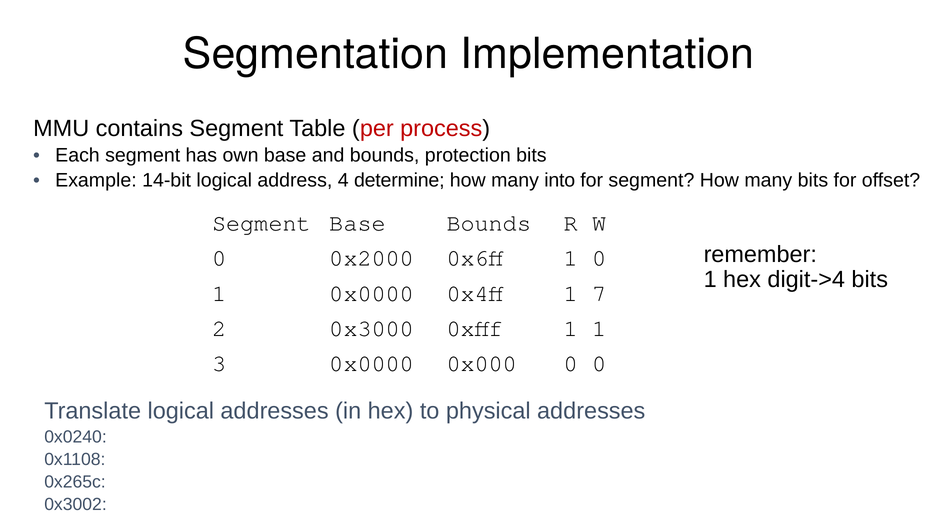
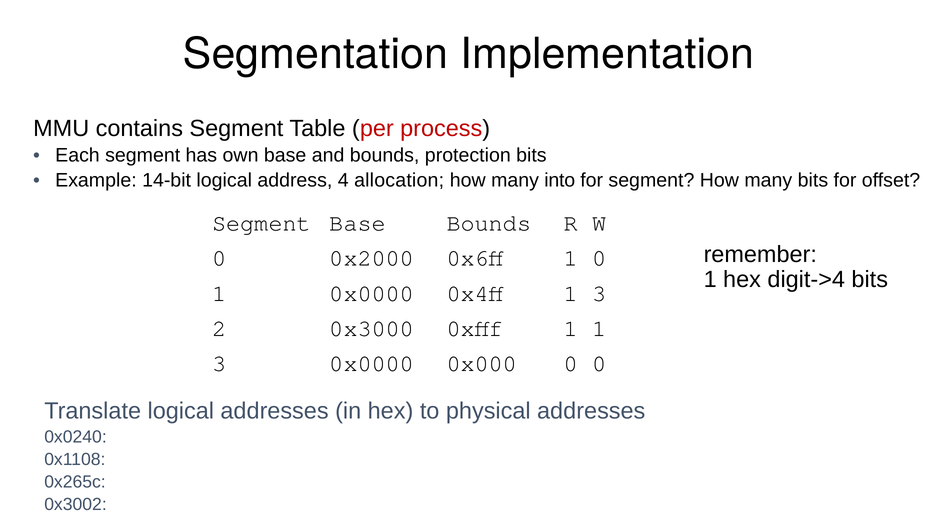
determine: determine -> allocation (399, 181)
0x4ff 1 7: 7 -> 3 (599, 294)
